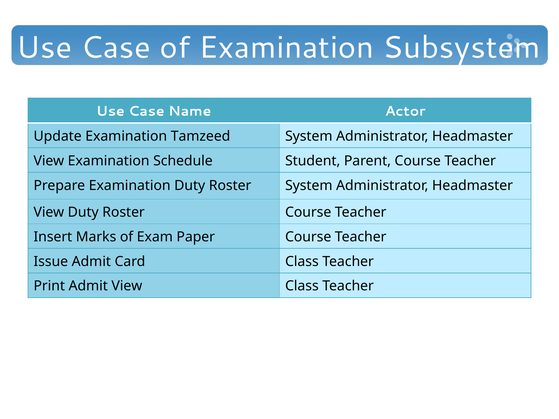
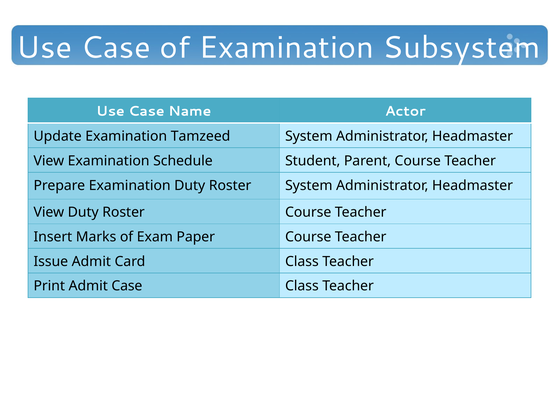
Admit View: View -> Case (127, 286)
